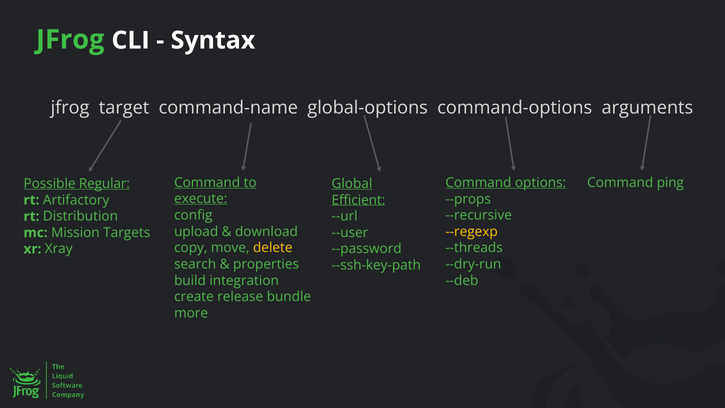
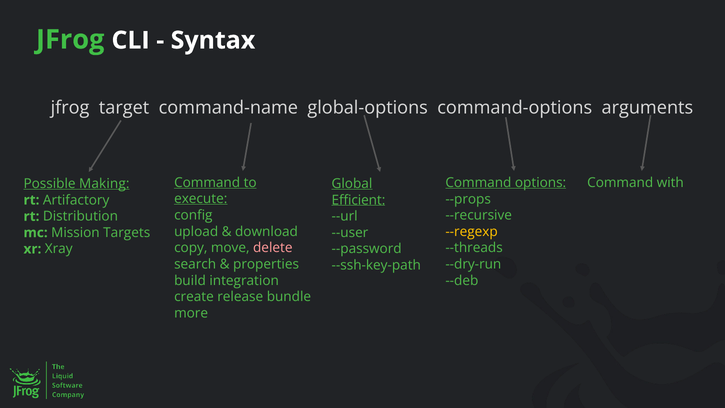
ping: ping -> with (670, 183)
Regular: Regular -> Making (104, 184)
delete colour: yellow -> pink (273, 248)
